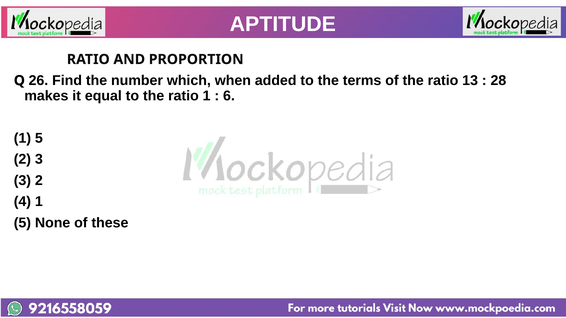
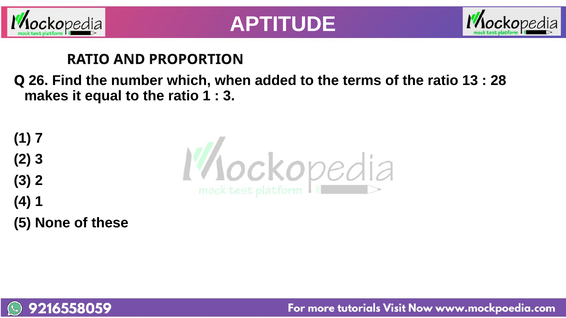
6: 6 -> 3 (229, 96)
5: 5 -> 7 (39, 138)
